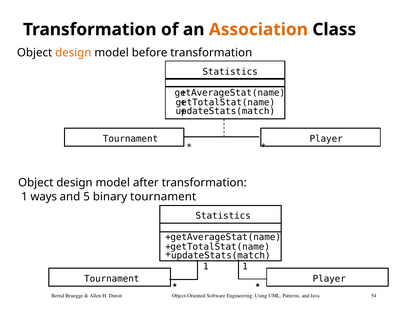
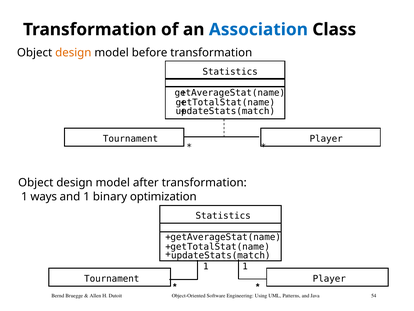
Association colour: orange -> blue (258, 29)
and 5: 5 -> 1 (87, 196)
binary tournament: tournament -> optimization (163, 196)
